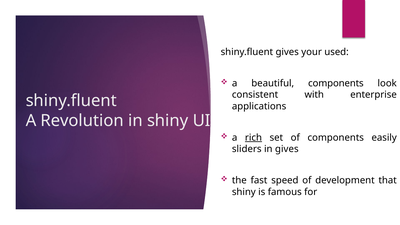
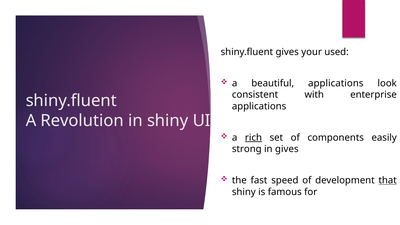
beautiful components: components -> applications (336, 83)
sliders: sliders -> strong (247, 149)
that underline: none -> present (388, 180)
